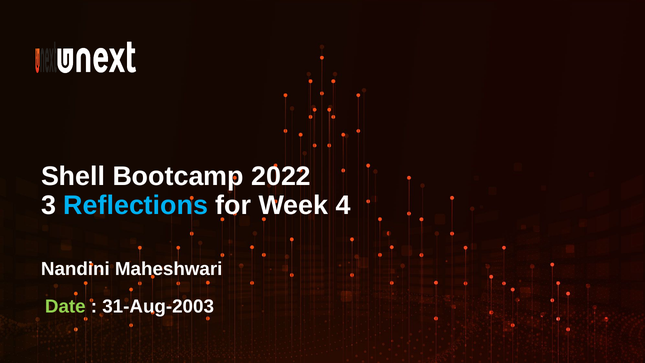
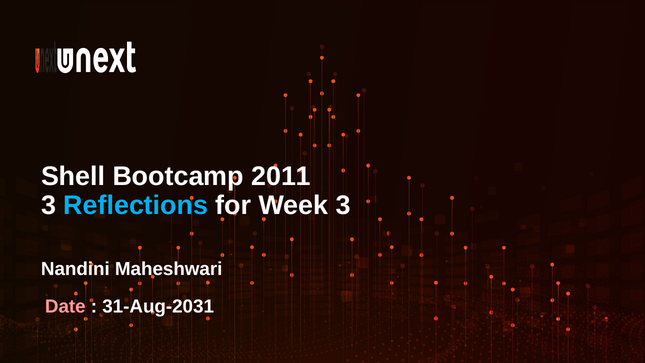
2022: 2022 -> 2011 (281, 176)
Week 4: 4 -> 3 (343, 205)
Date colour: light green -> pink (65, 306)
31-Aug-2003: 31-Aug-2003 -> 31-Aug-2031 (158, 306)
